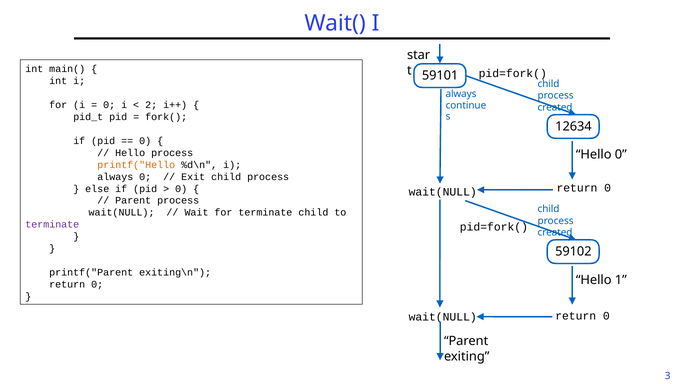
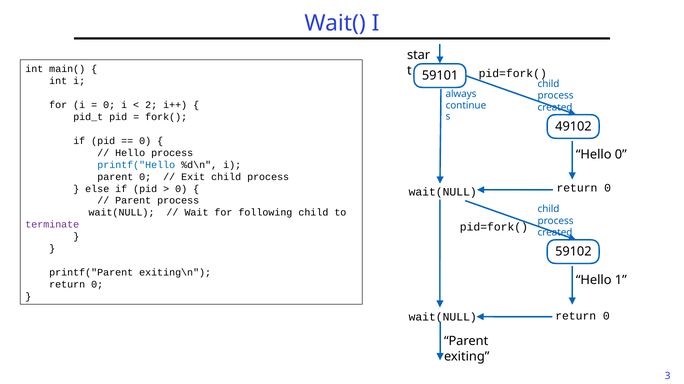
12634: 12634 -> 49102 (573, 127)
printf("Hello colour: orange -> blue (136, 165)
always: always -> parent (115, 177)
for terminate: terminate -> following (265, 213)
